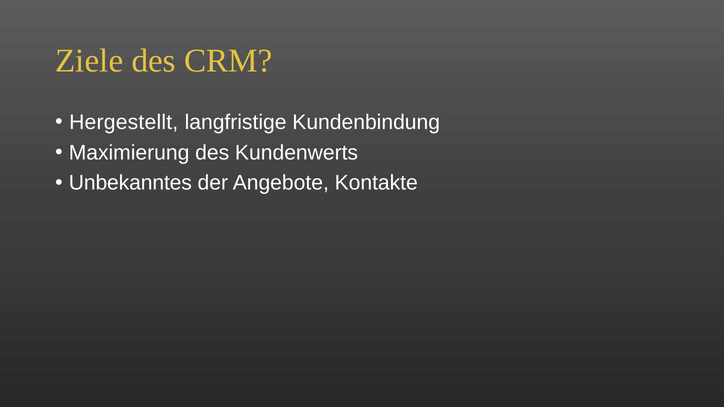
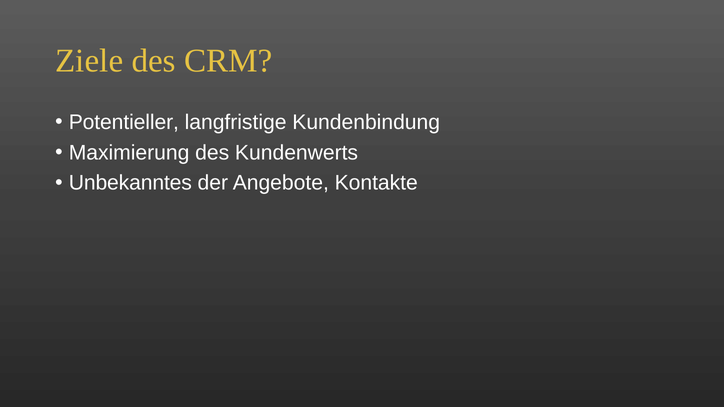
Hergestellt: Hergestellt -> Potentieller (124, 122)
